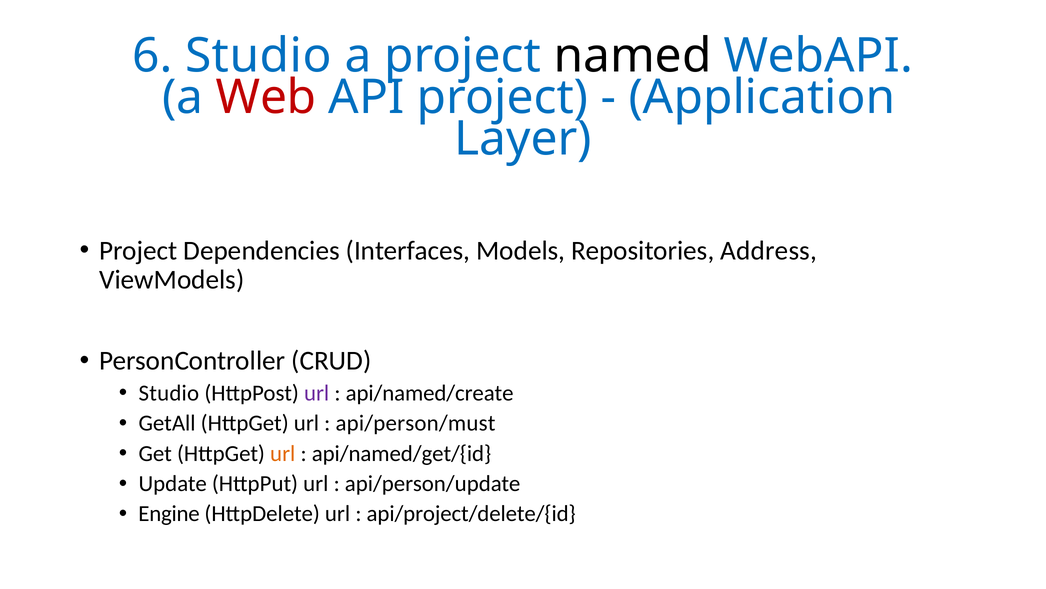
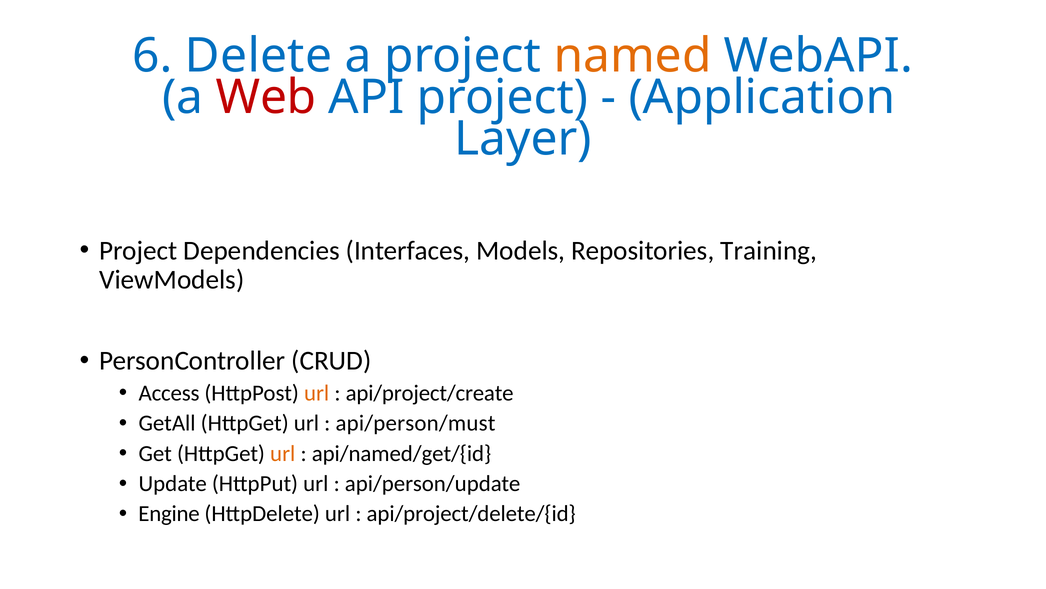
6 Studio: Studio -> Delete (259, 56)
named colour: black -> orange (633, 56)
Address: Address -> Training (769, 250)
Studio: Studio -> Access (169, 393)
url colour: purple -> orange (317, 393)
api/named/create: api/named/create -> api/project/create (430, 393)
